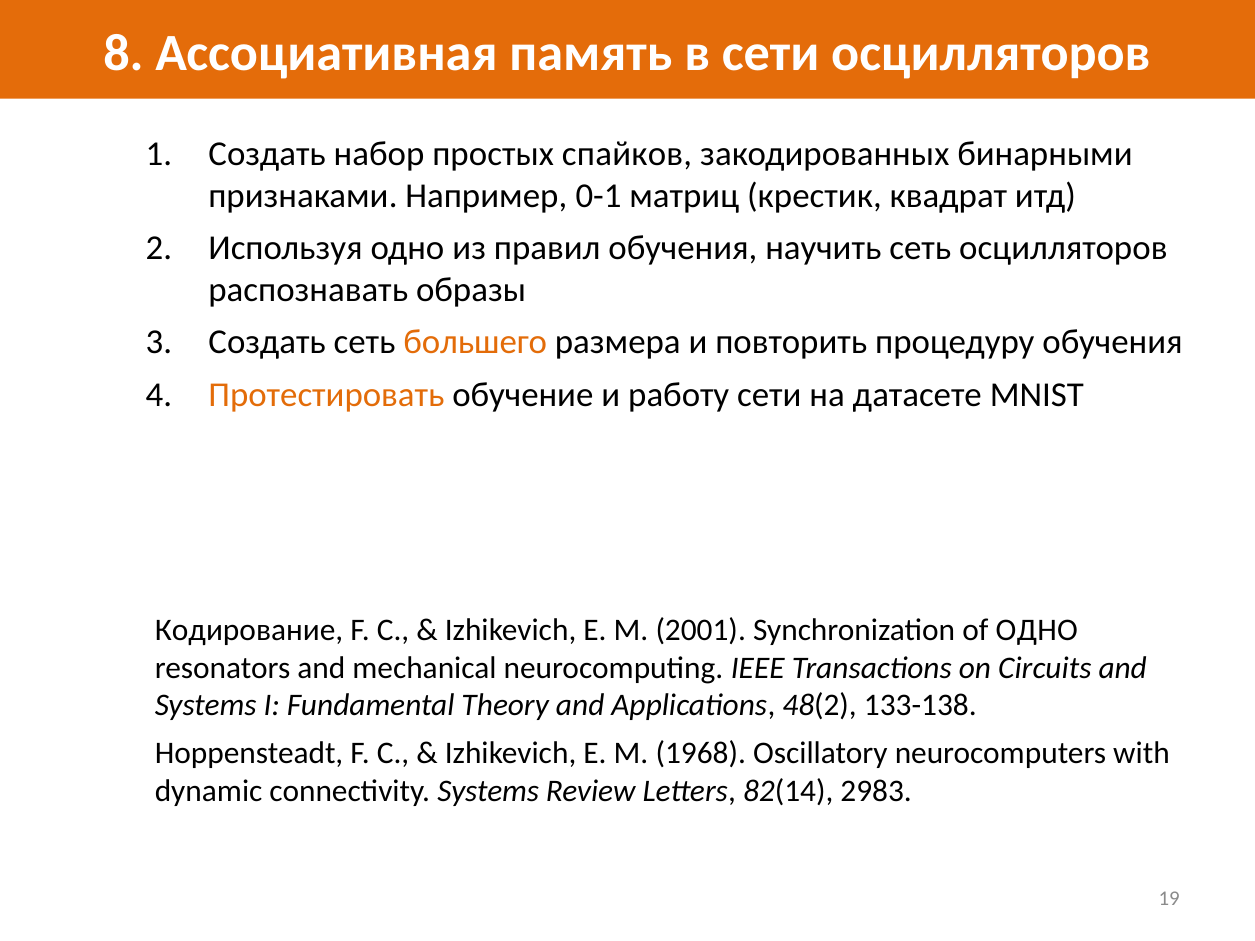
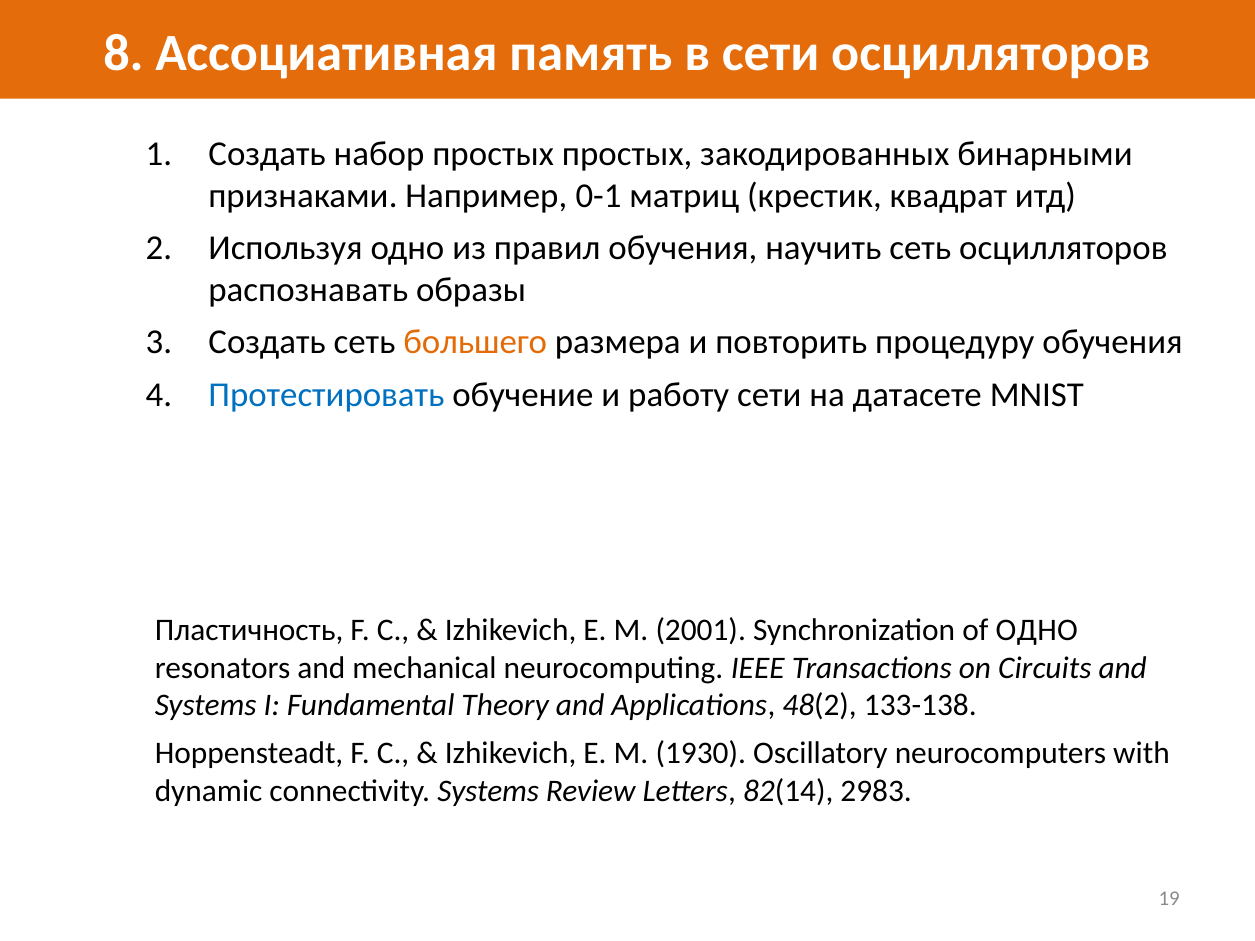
простых спайков: спайков -> простых (627, 154)
Протестировать colour: orange -> blue (326, 395)
Кодирование: Кодирование -> Пластичность (249, 630)
1968: 1968 -> 1930 (701, 754)
